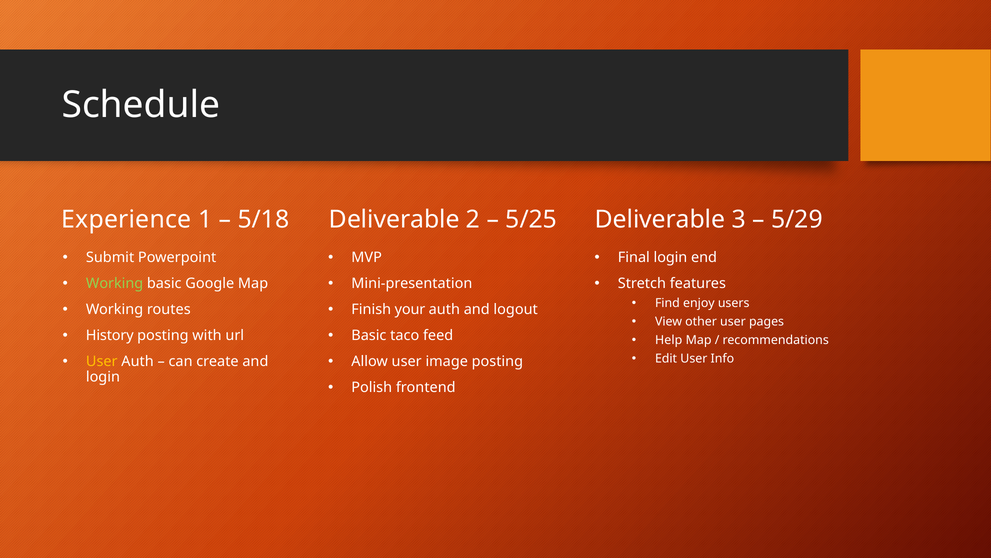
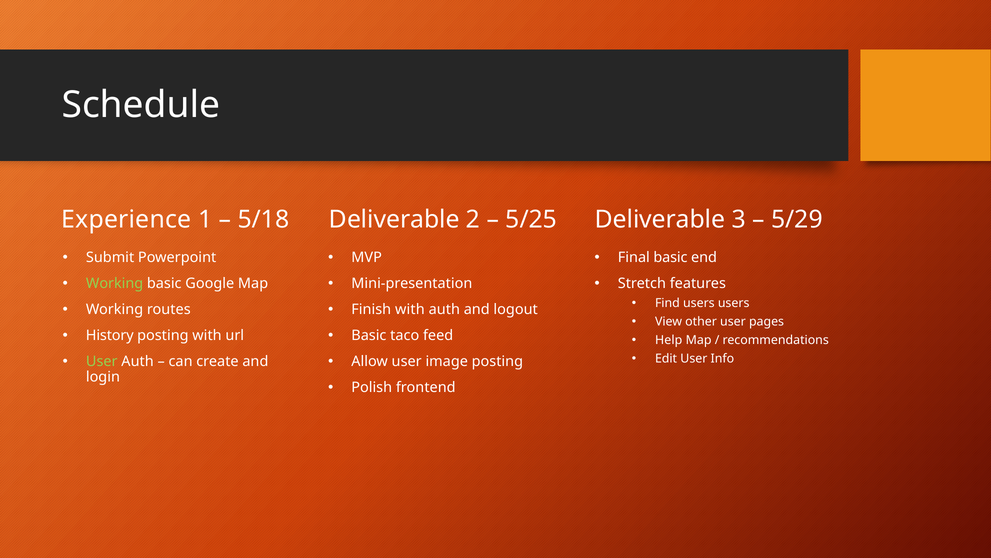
Final login: login -> basic (670, 257)
Find enjoy: enjoy -> users (699, 303)
Finish your: your -> with (410, 309)
User colour: yellow -> light green (102, 361)
